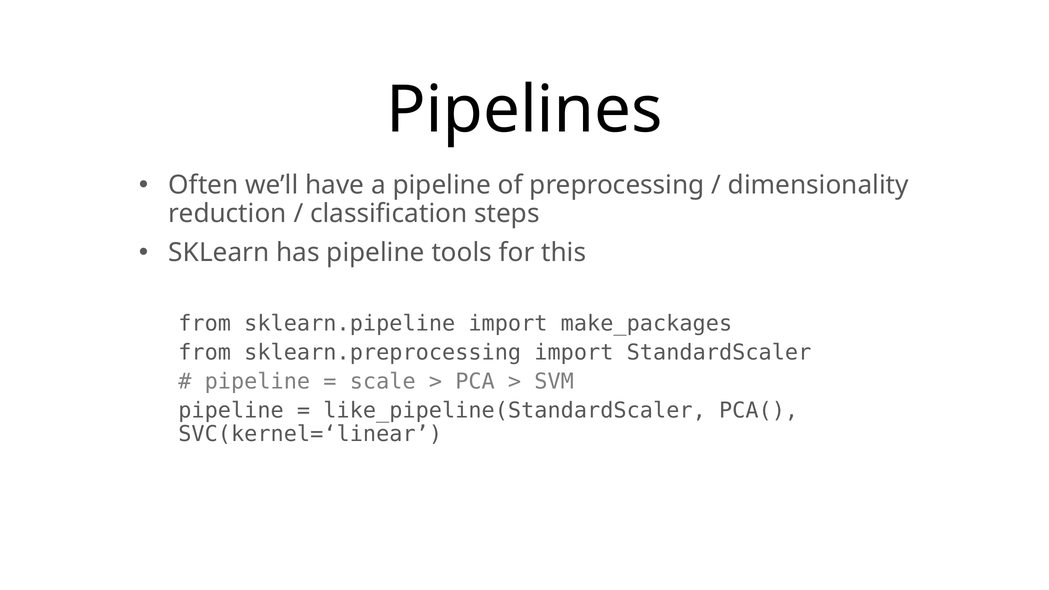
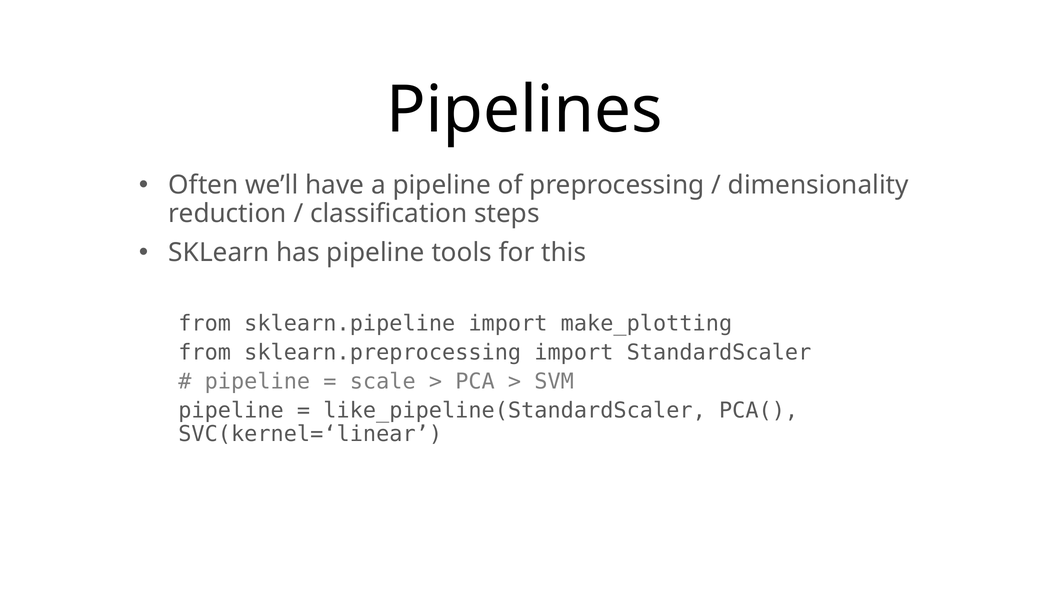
make_packages: make_packages -> make_plotting (646, 323)
